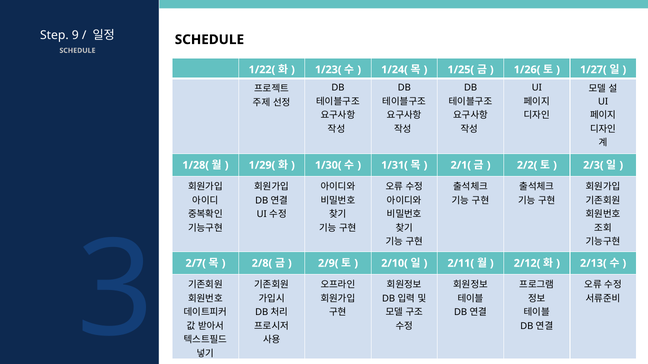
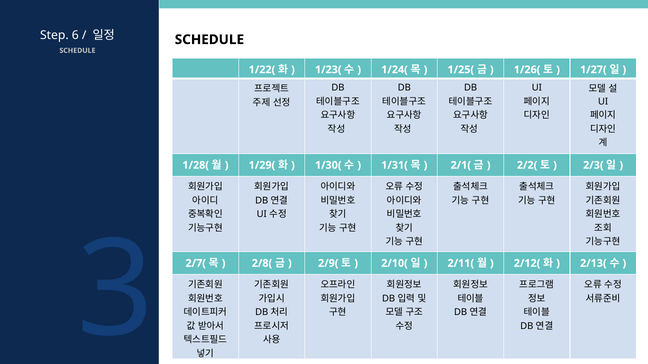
9: 9 -> 6 (75, 35)
